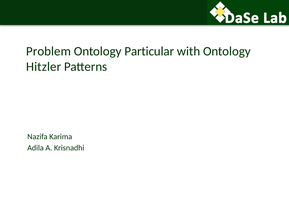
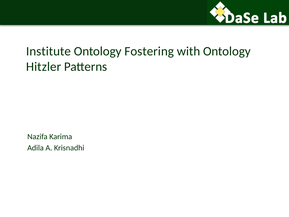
Problem: Problem -> Institute (49, 51)
Particular: Particular -> Fostering (149, 51)
